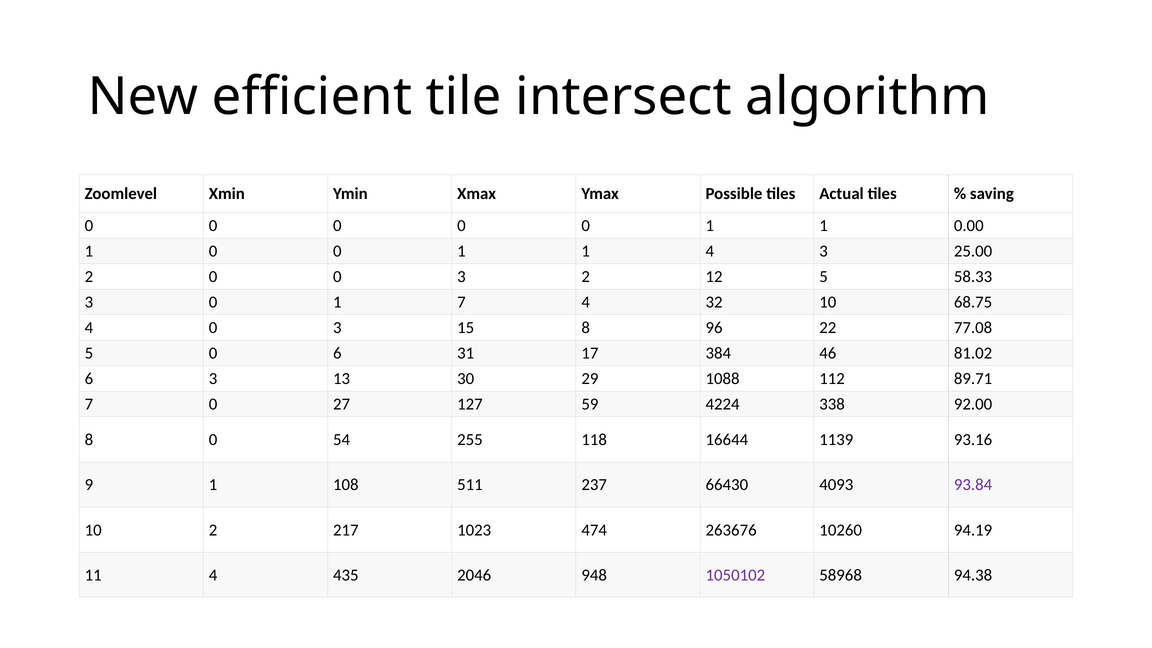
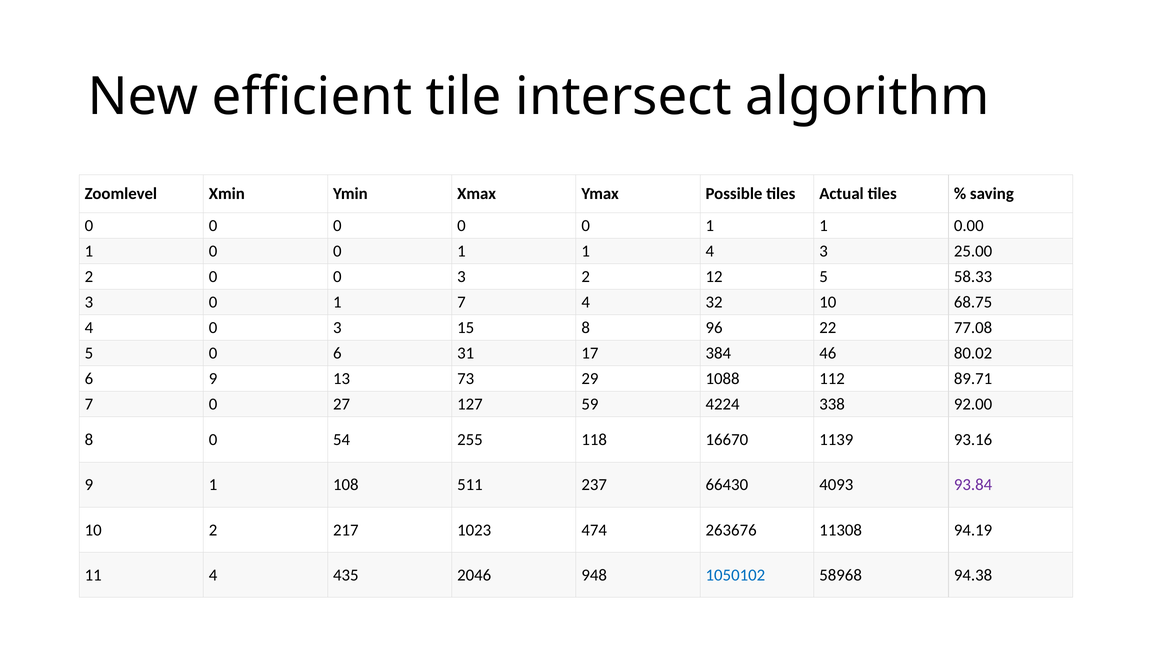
81.02: 81.02 -> 80.02 (973, 353)
6 3: 3 -> 9 (213, 379)
30: 30 -> 73 (466, 379)
16644: 16644 -> 16670 (727, 440)
10260: 10260 -> 11308 (841, 530)
1050102 colour: purple -> blue (735, 575)
